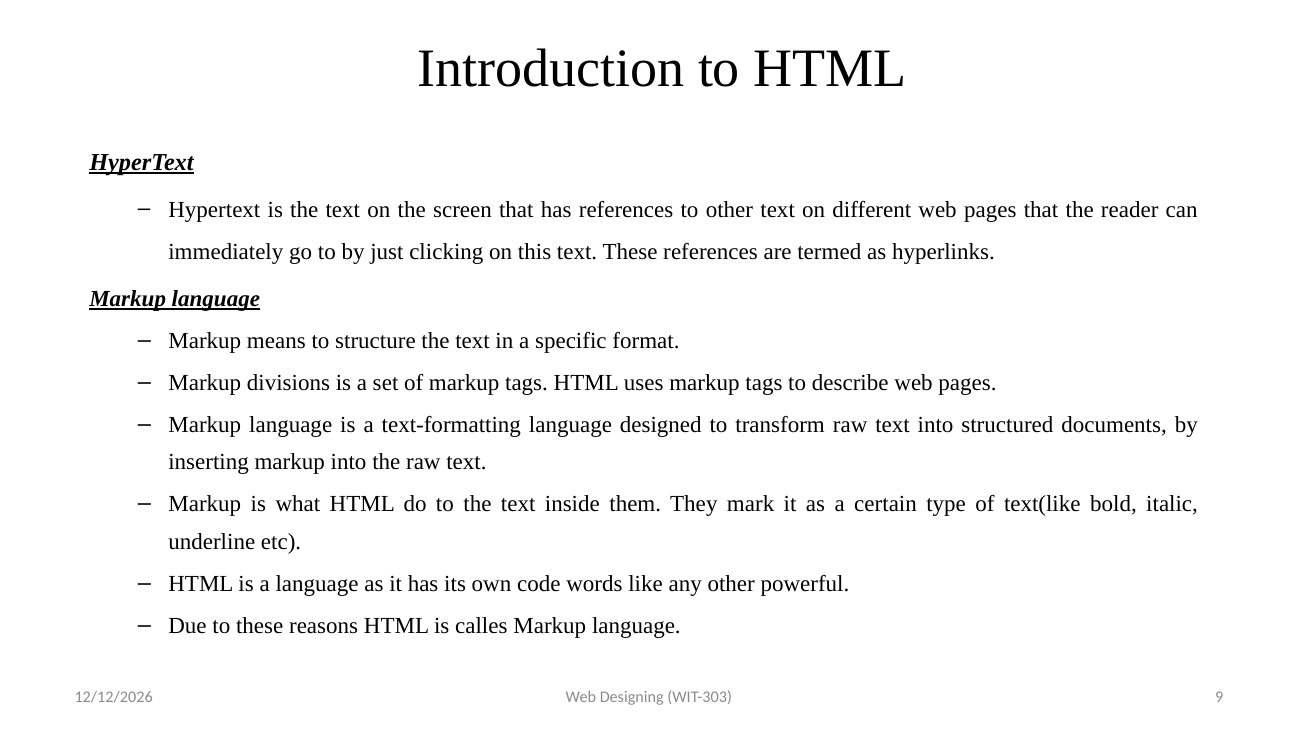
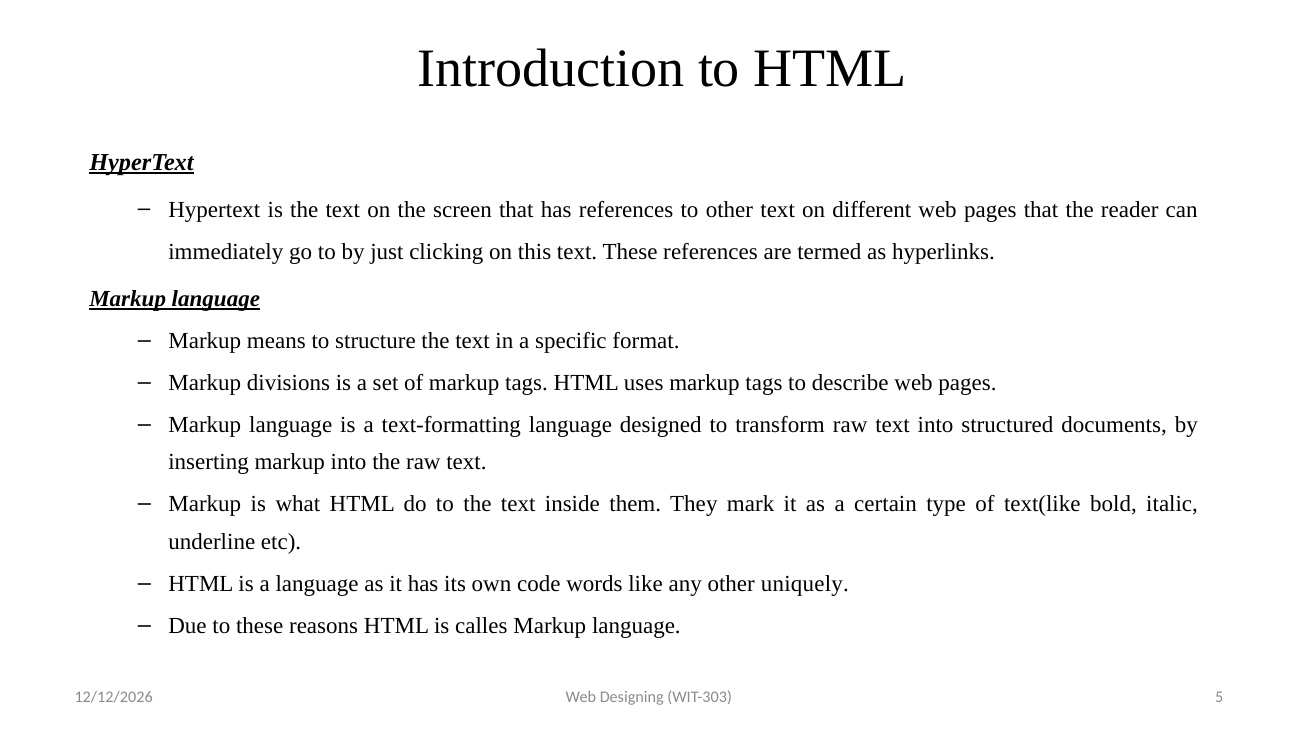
powerful: powerful -> uniquely (805, 584)
9: 9 -> 5 (1219, 697)
